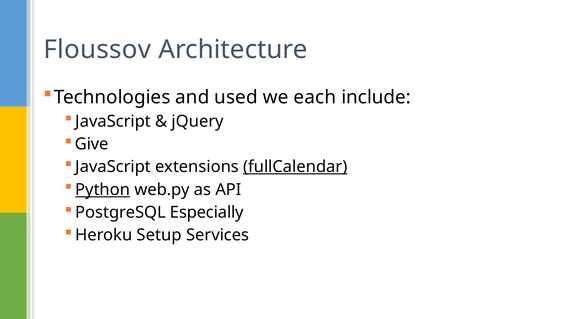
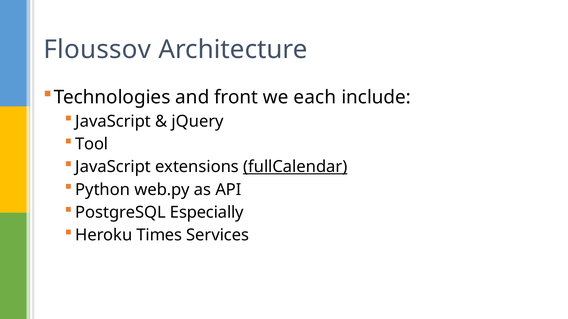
used: used -> front (236, 97)
Give: Give -> Tool (92, 144)
Python underline: present -> none (103, 190)
Setup: Setup -> Times (159, 236)
